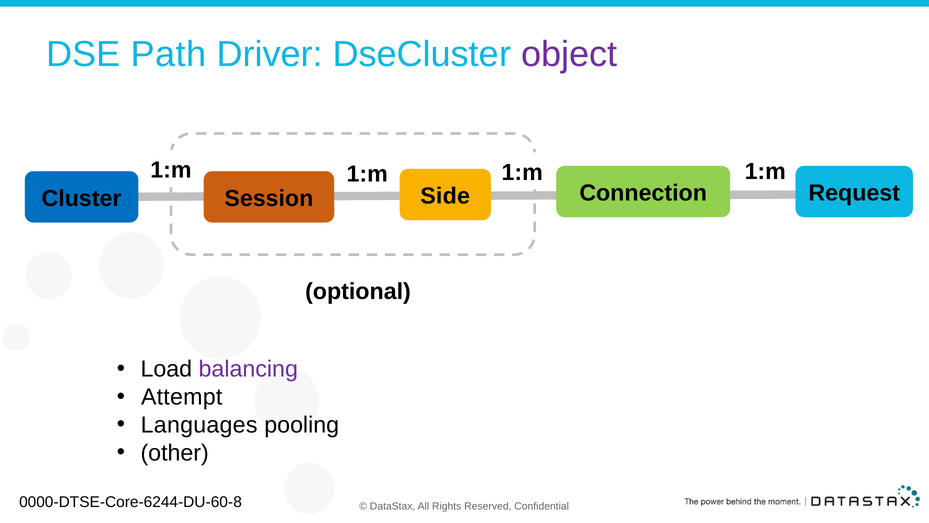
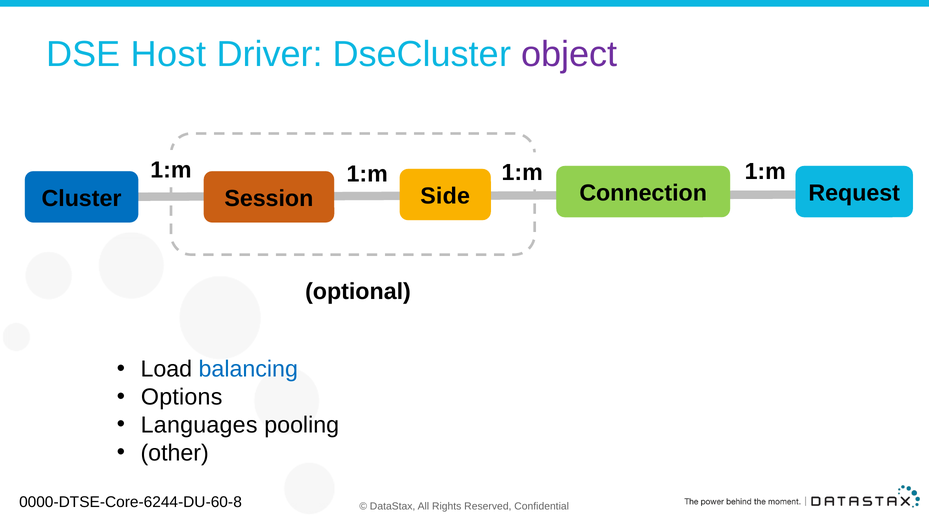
Path: Path -> Host (168, 54)
balancing colour: purple -> blue (248, 369)
Attempt: Attempt -> Options (182, 397)
